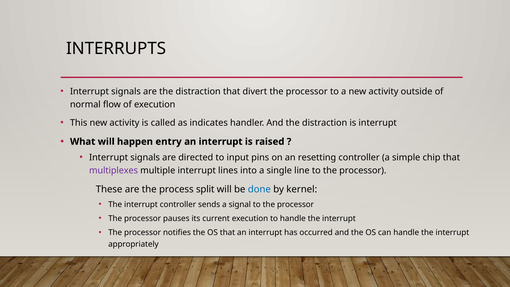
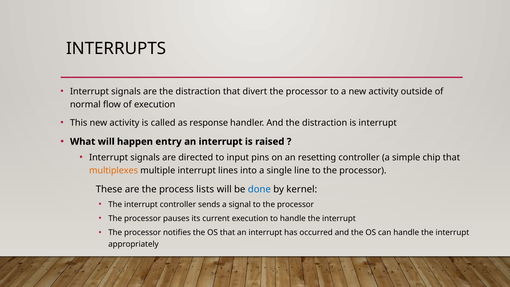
indicates: indicates -> response (209, 123)
multiplexes colour: purple -> orange (114, 171)
split: split -> lists (205, 189)
